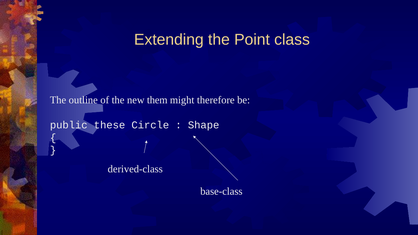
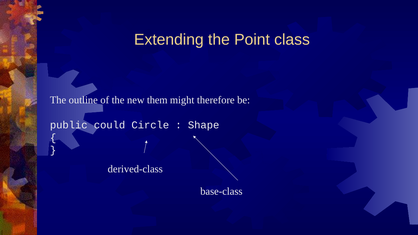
these: these -> could (110, 125)
